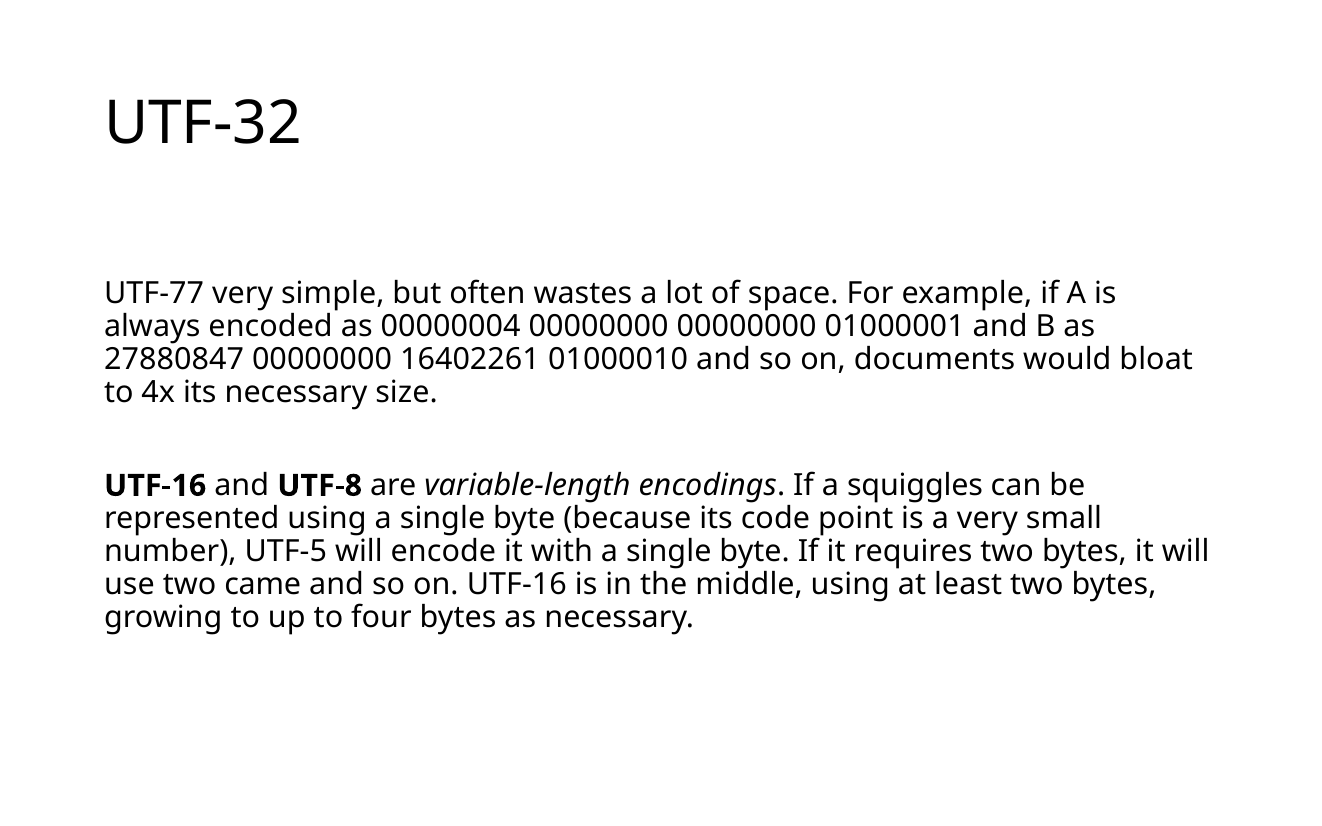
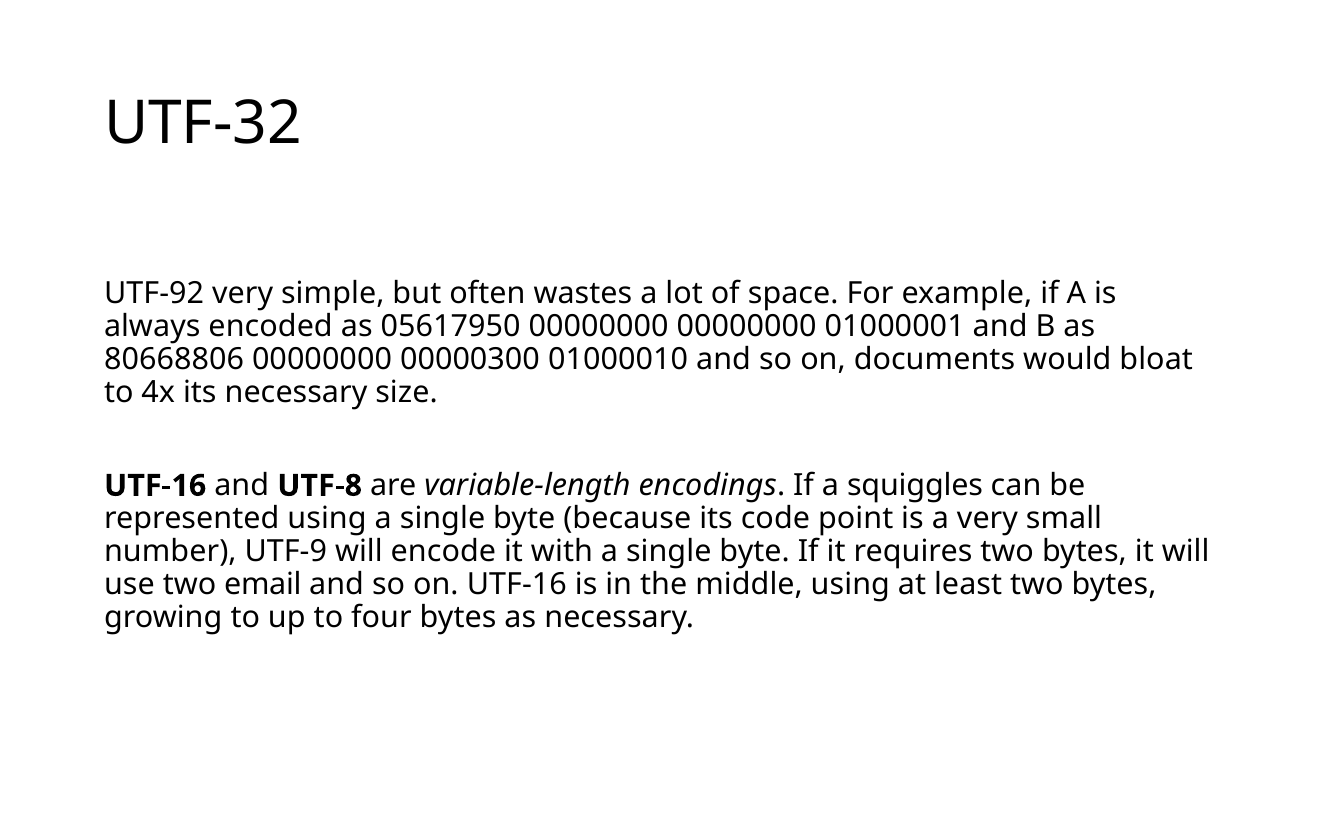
UTF-77: UTF-77 -> UTF-92 (154, 293)
00000004: 00000004 -> 05617950 (451, 326)
27880847: 27880847 -> 80668806 (174, 359)
16402261: 16402261 -> 00000300 (470, 359)
UTF-5: UTF-5 -> UTF-9 (286, 552)
came: came -> email (263, 585)
